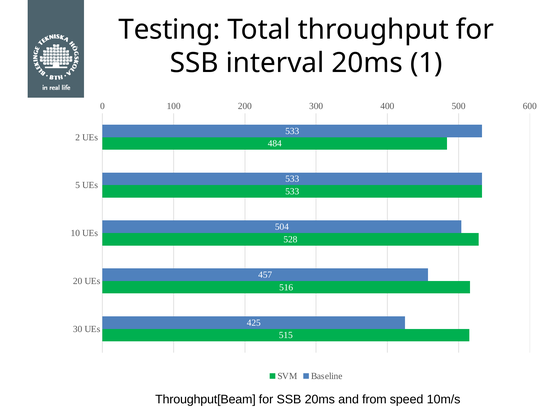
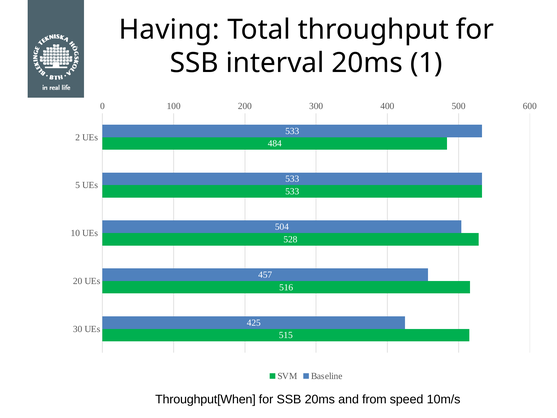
Testing: Testing -> Having (169, 30)
Throughput[Beam: Throughput[Beam -> Throughput[When (205, 399)
